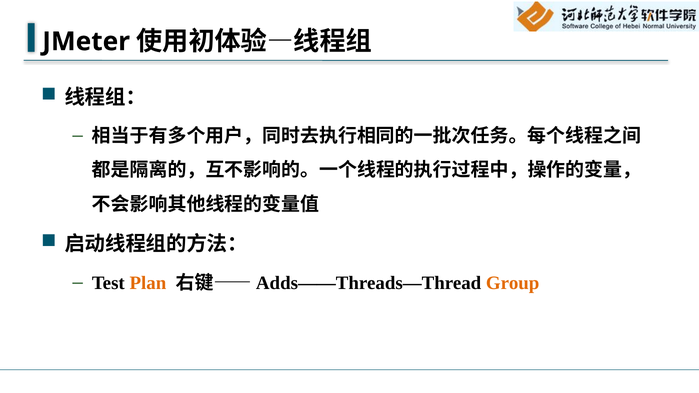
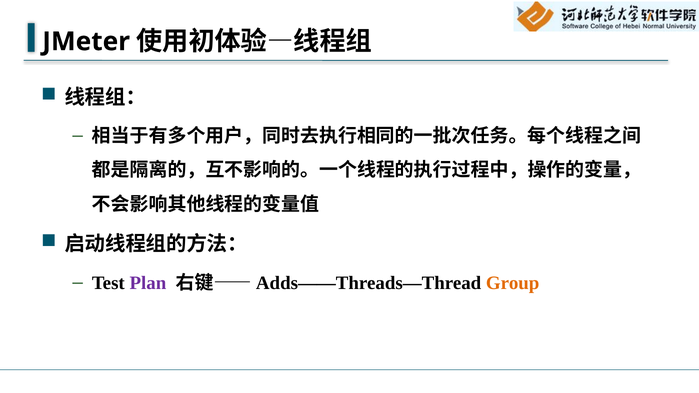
Plan colour: orange -> purple (148, 283)
